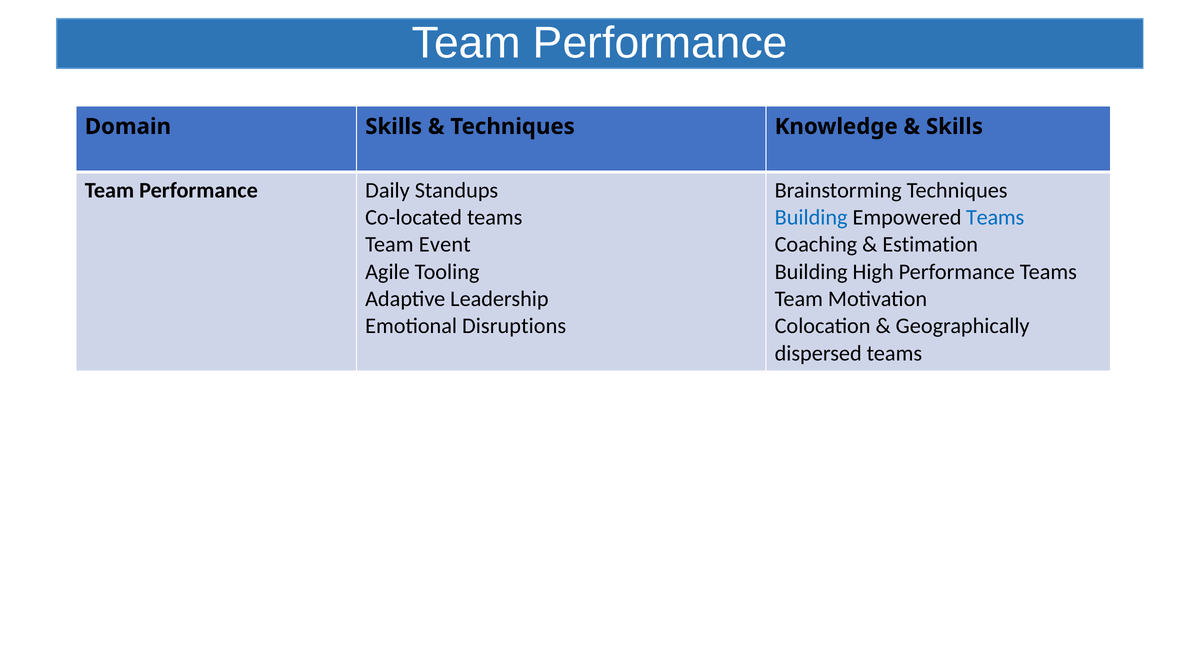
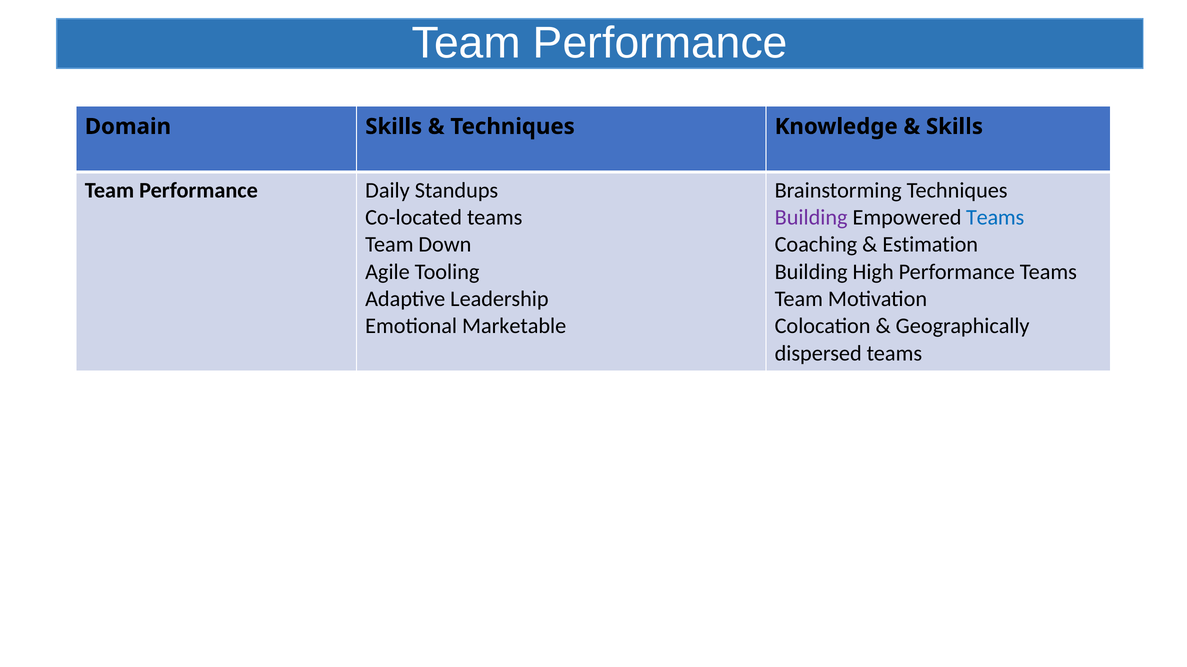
Building colour: blue -> purple (811, 218)
Event: Event -> Down (445, 245)
Disruptions: Disruptions -> Marketable (514, 326)
